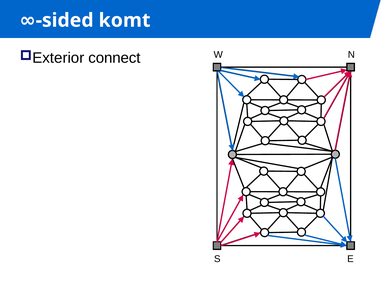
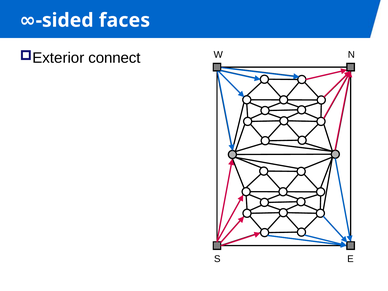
komt: komt -> faces (124, 20)
